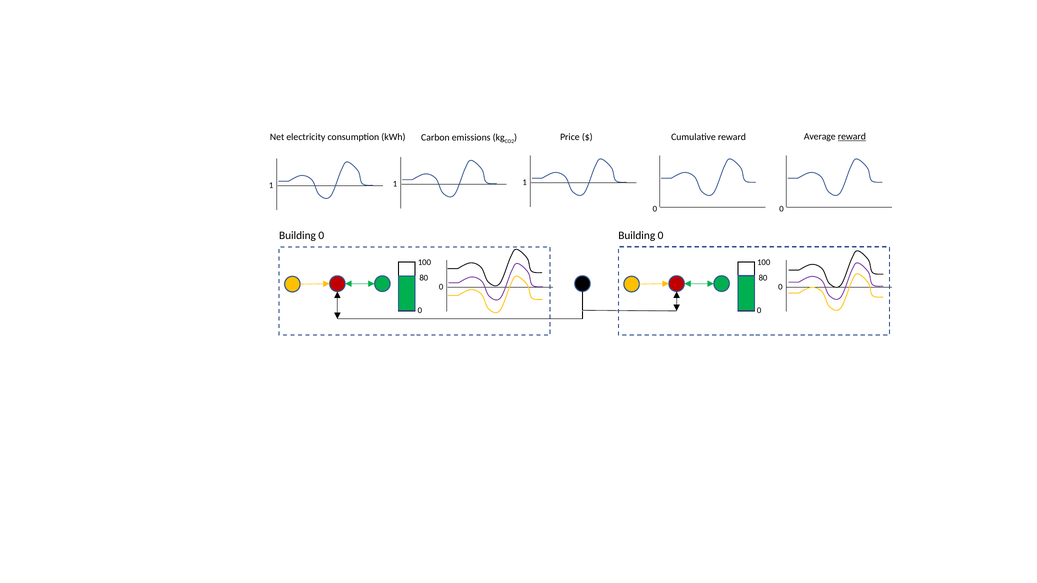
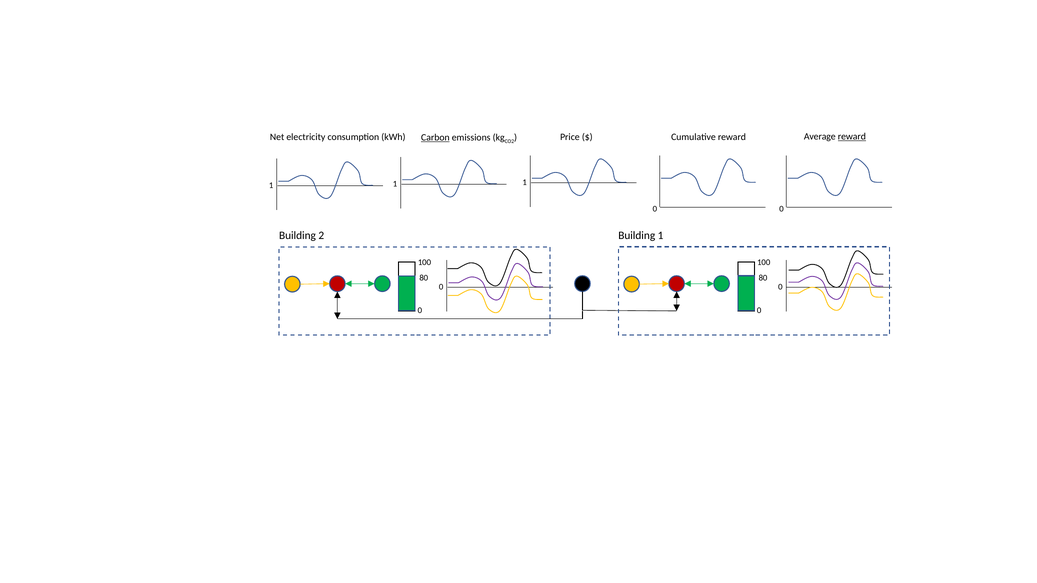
Carbon underline: none -> present (435, 137)
0: 0 -> 1 (661, 236)
0: 0 -> 2 (321, 236)
